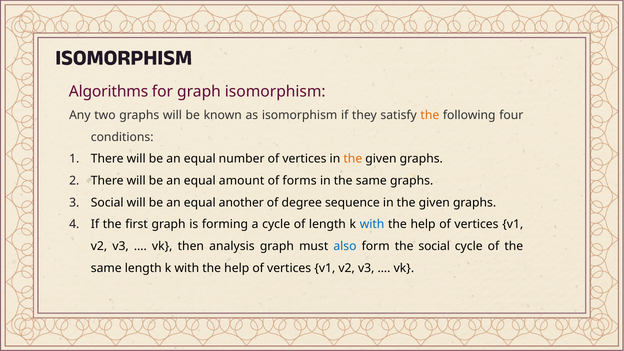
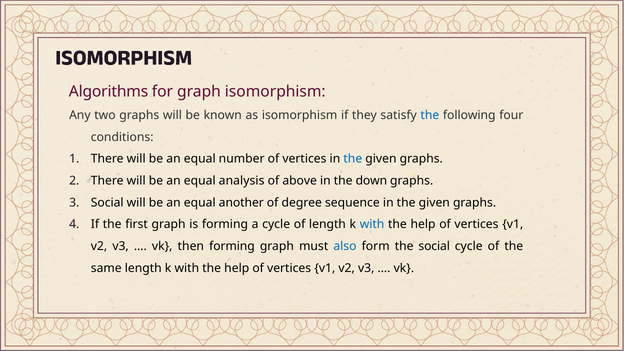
the colour: orange -> blue (430, 115)
the colour: orange -> blue (353, 159)
amount: amount -> analysis (242, 181)
forms: forms -> above (300, 181)
in the same: same -> down (371, 181)
then analysis: analysis -> forming (232, 246)
